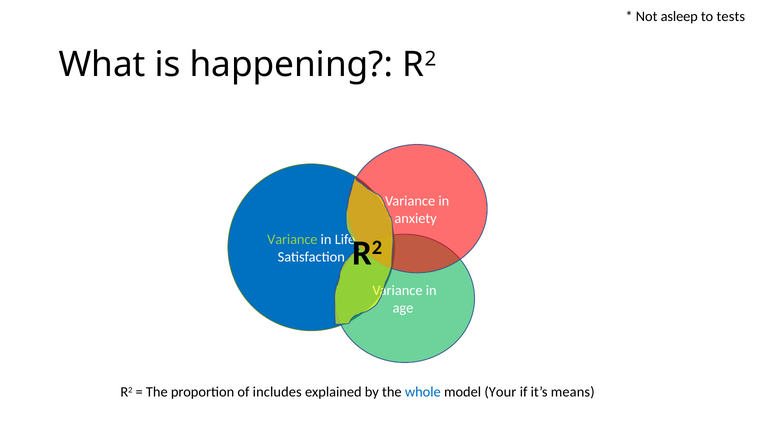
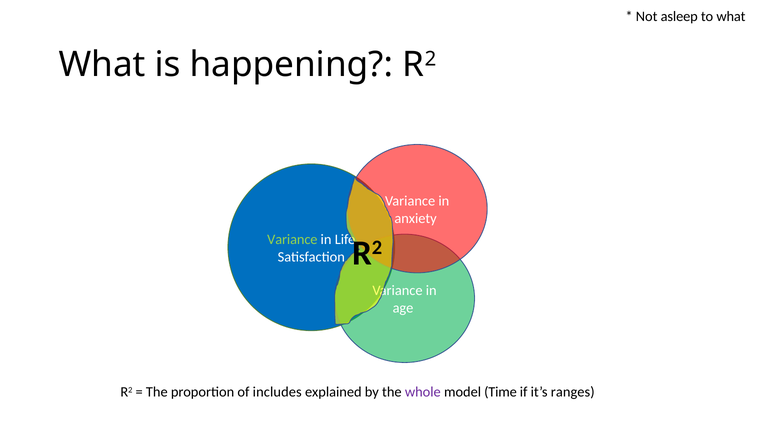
to tests: tests -> what (731, 16)
whole colour: blue -> purple (423, 392)
Your: Your -> Time (500, 392)
means: means -> ranges (573, 392)
